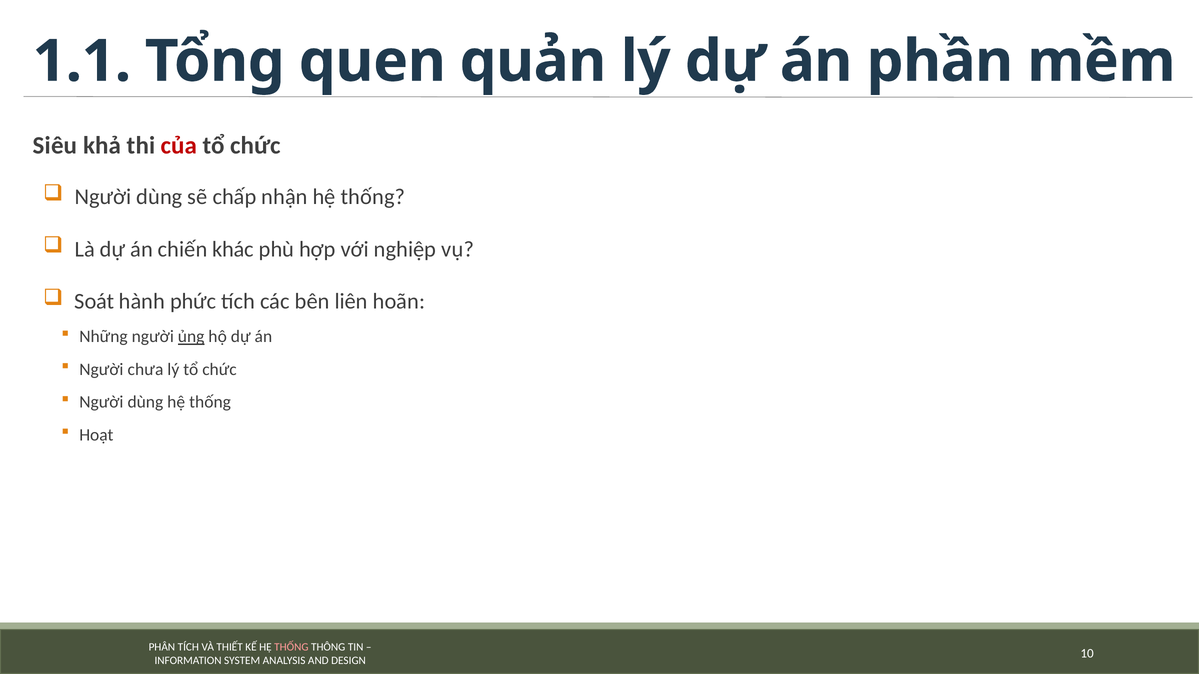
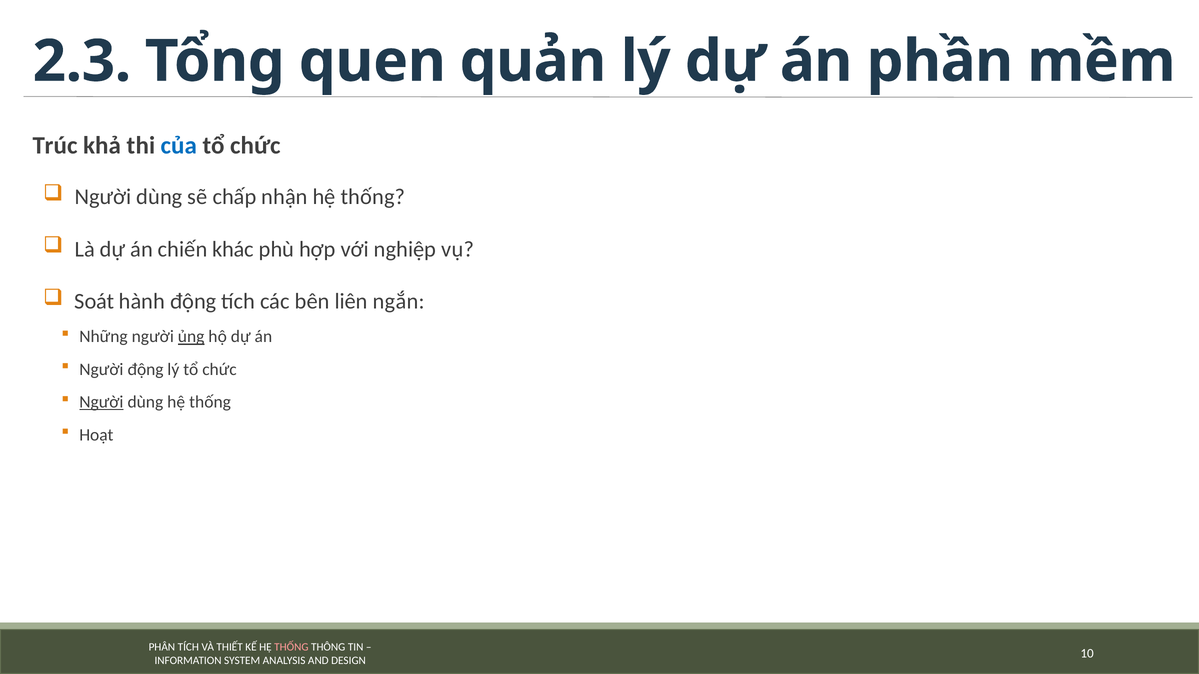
1.1: 1.1 -> 2.3 (82, 62)
Siêu: Siêu -> Trúc (55, 146)
của colour: red -> blue (179, 146)
hành phức: phức -> động (193, 302)
hoãn: hoãn -> ngắn (399, 302)
Người chưa: chưa -> động (146, 370)
Người underline: none -> present (101, 402)
